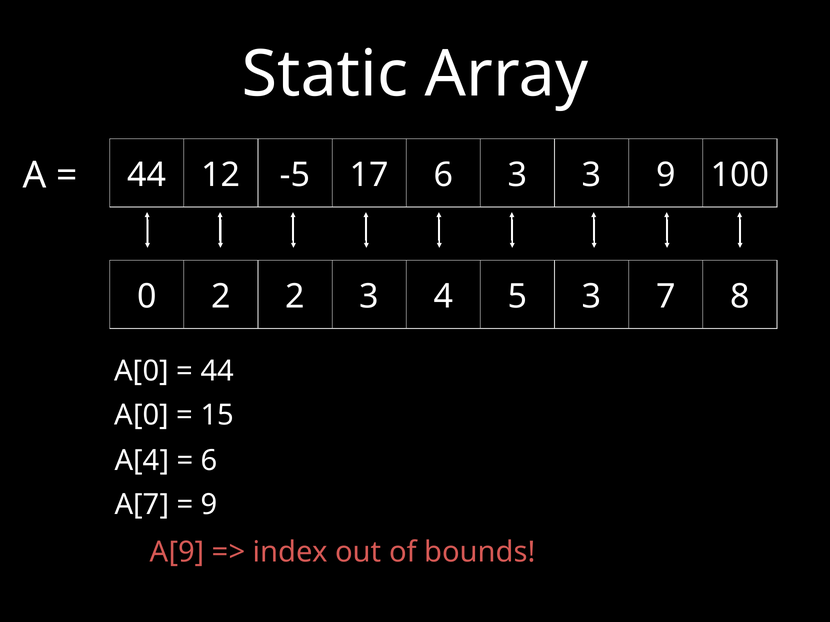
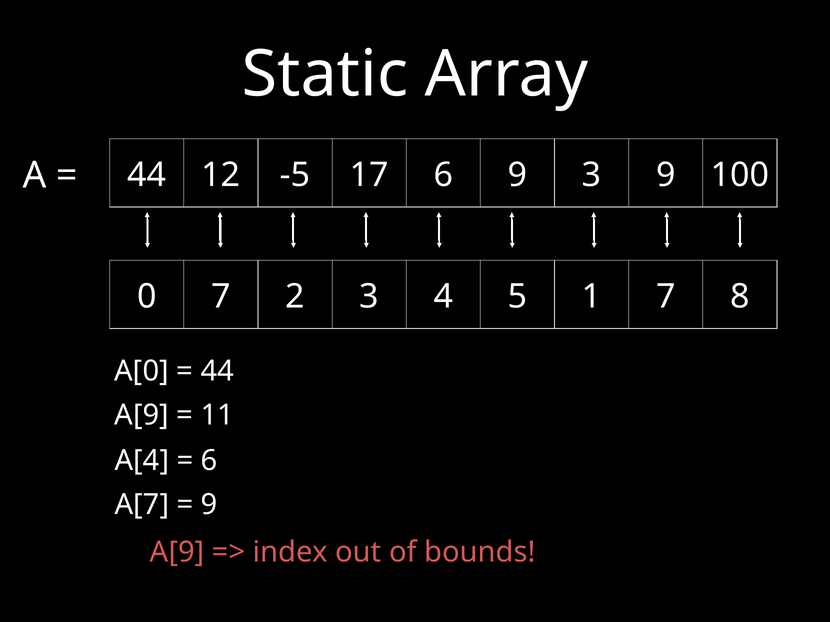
6 3: 3 -> 9 (517, 175)
0 2: 2 -> 7 (221, 297)
5 3: 3 -> 1 (592, 297)
A[0: A[0 -> A[9 (142, 416)
15: 15 -> 11 (217, 416)
